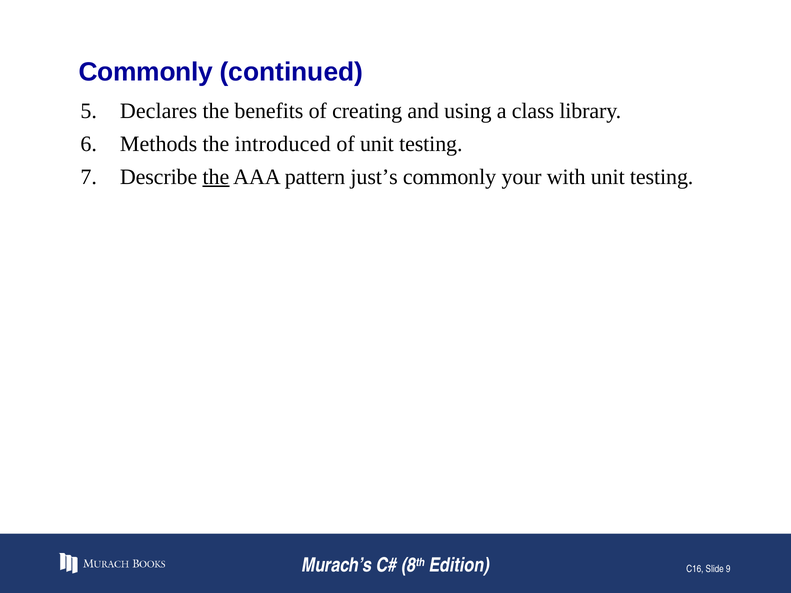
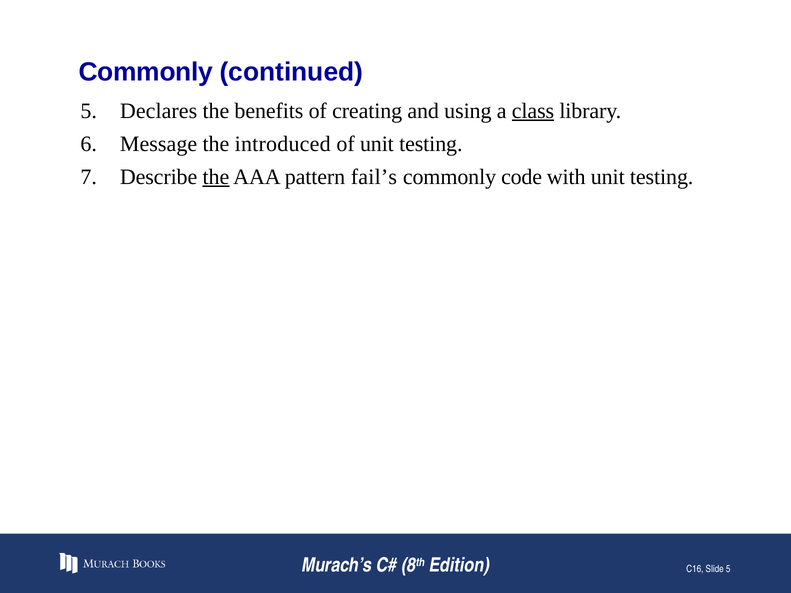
class underline: none -> present (533, 111)
Methods: Methods -> Message (159, 144)
just’s: just’s -> fail’s (374, 177)
your: your -> code (522, 177)
Slide 9: 9 -> 5 (728, 569)
